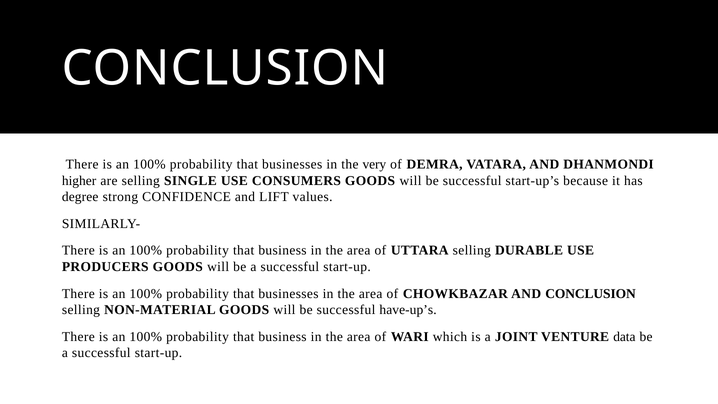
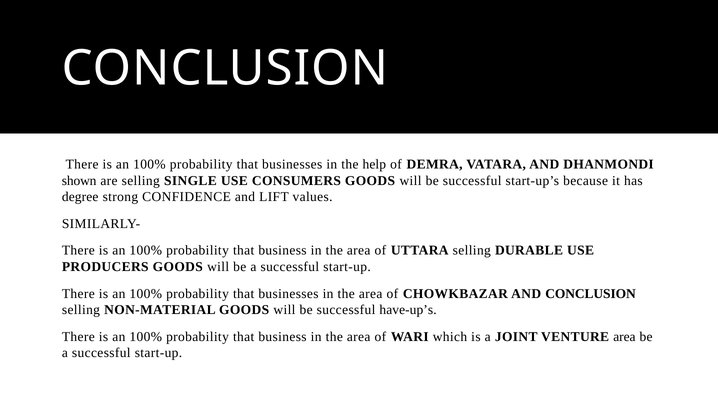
very: very -> help (374, 164)
higher: higher -> shown (79, 181)
VENTURE data: data -> area (624, 337)
